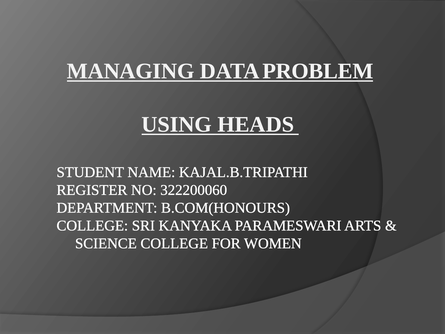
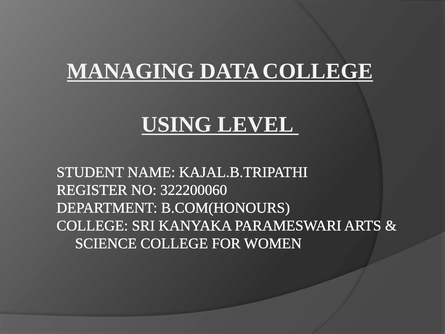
DATA PROBLEM: PROBLEM -> COLLEGE (318, 71)
HEADS: HEADS -> LEVEL (256, 124)
